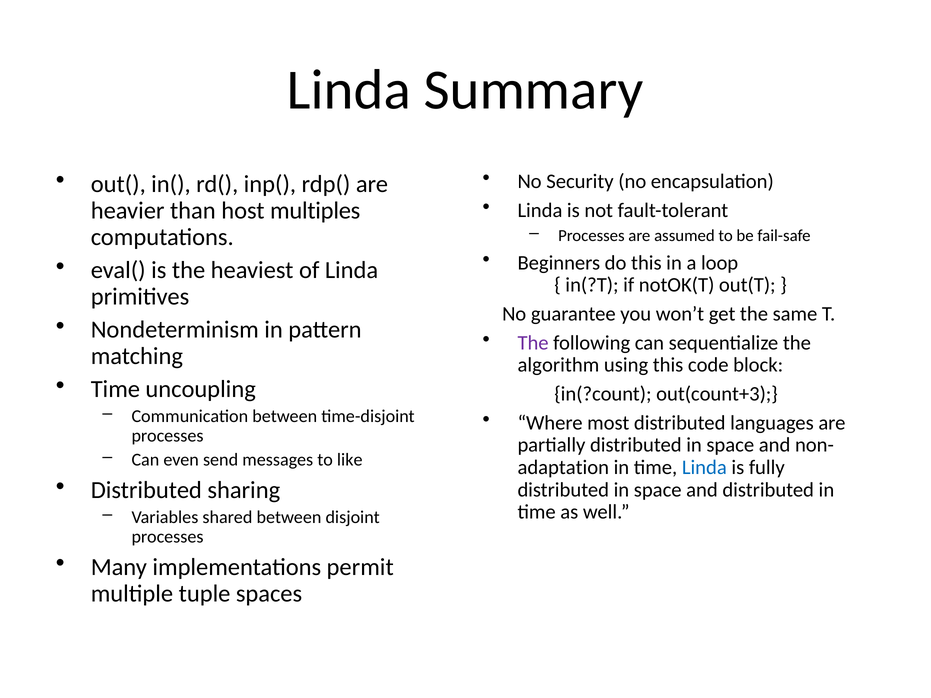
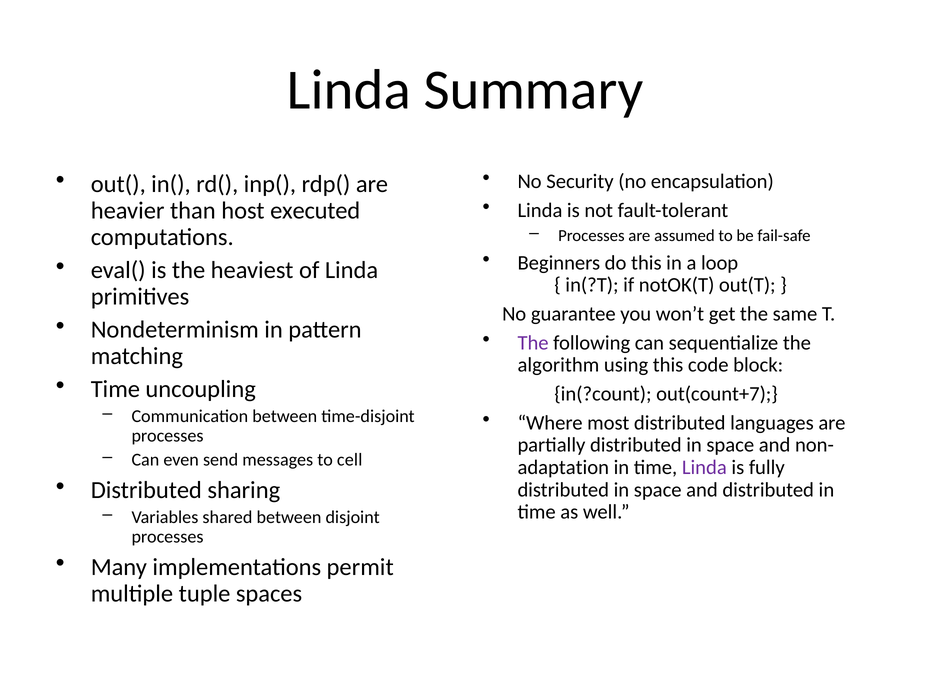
multiples: multiples -> executed (315, 211)
out(count+3: out(count+3 -> out(count+7 (717, 394)
like: like -> cell (350, 460)
Linda colour: blue -> purple (704, 468)
